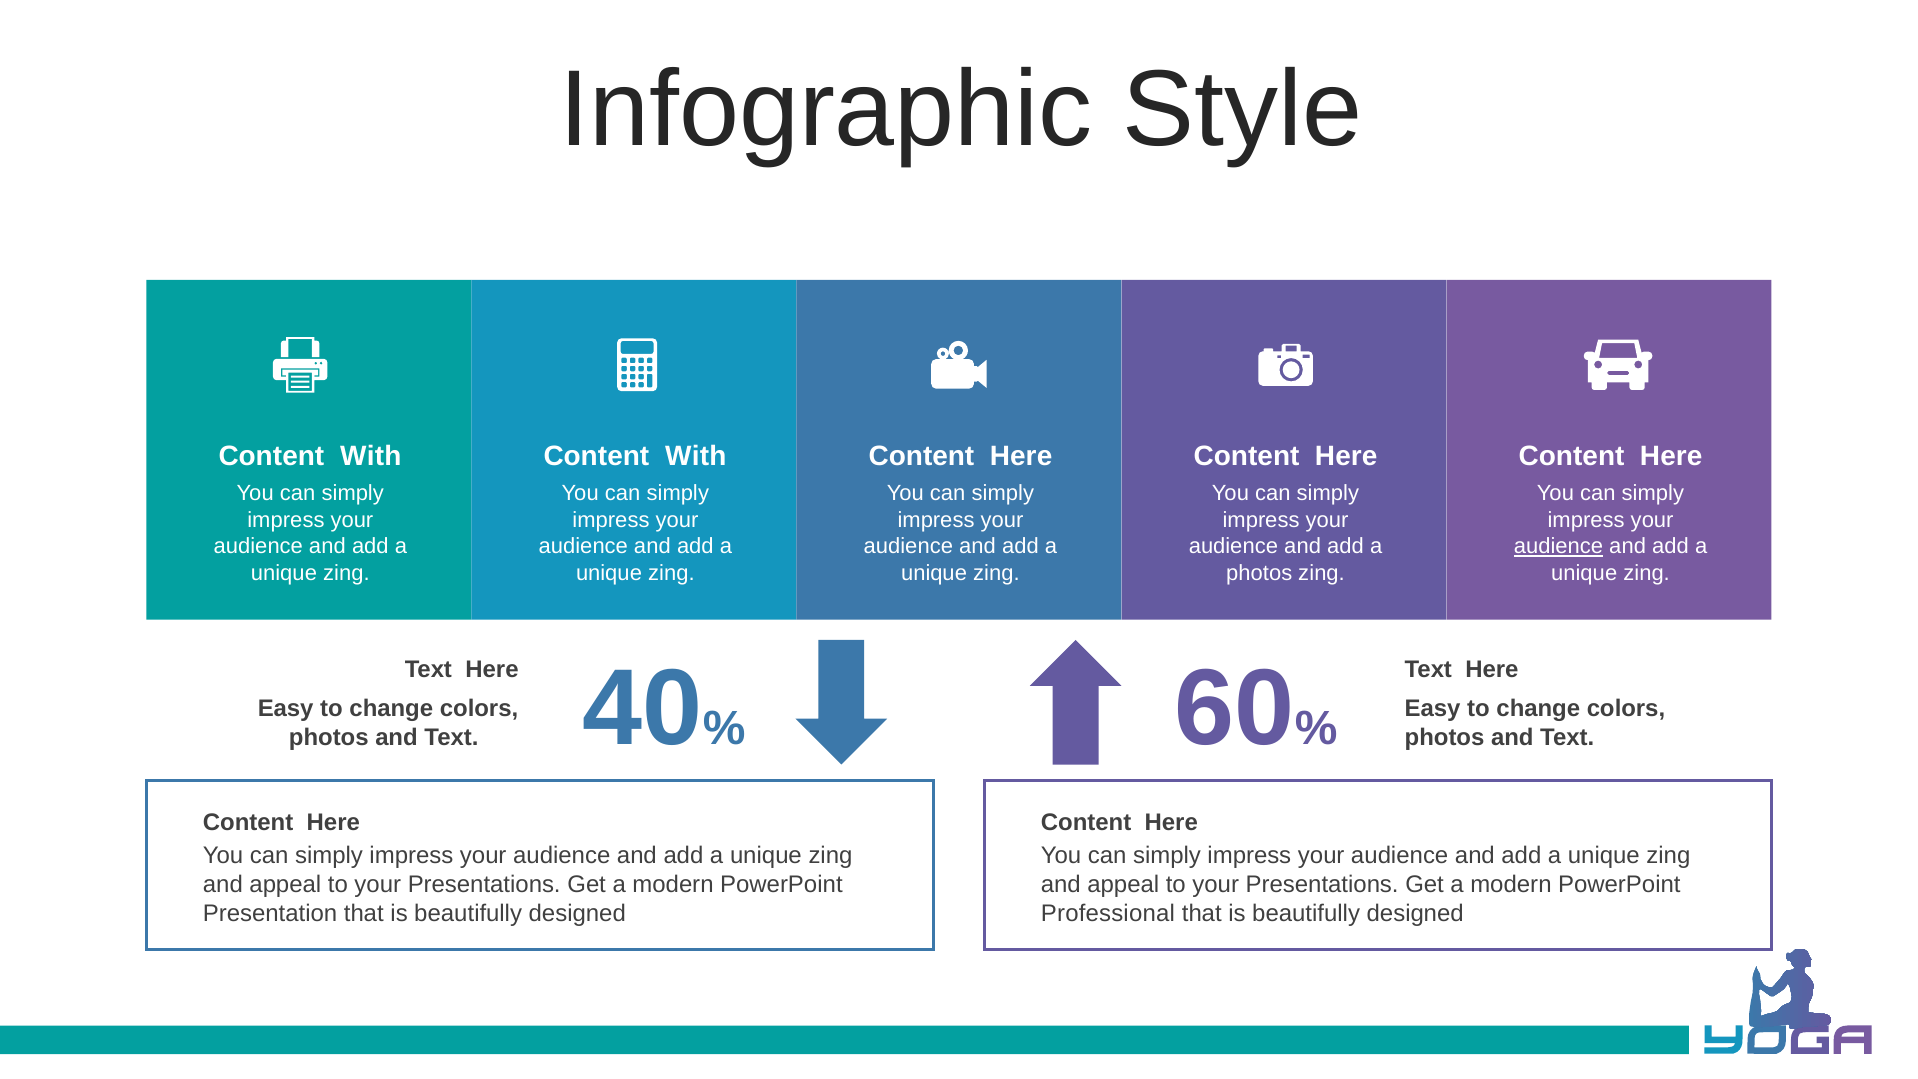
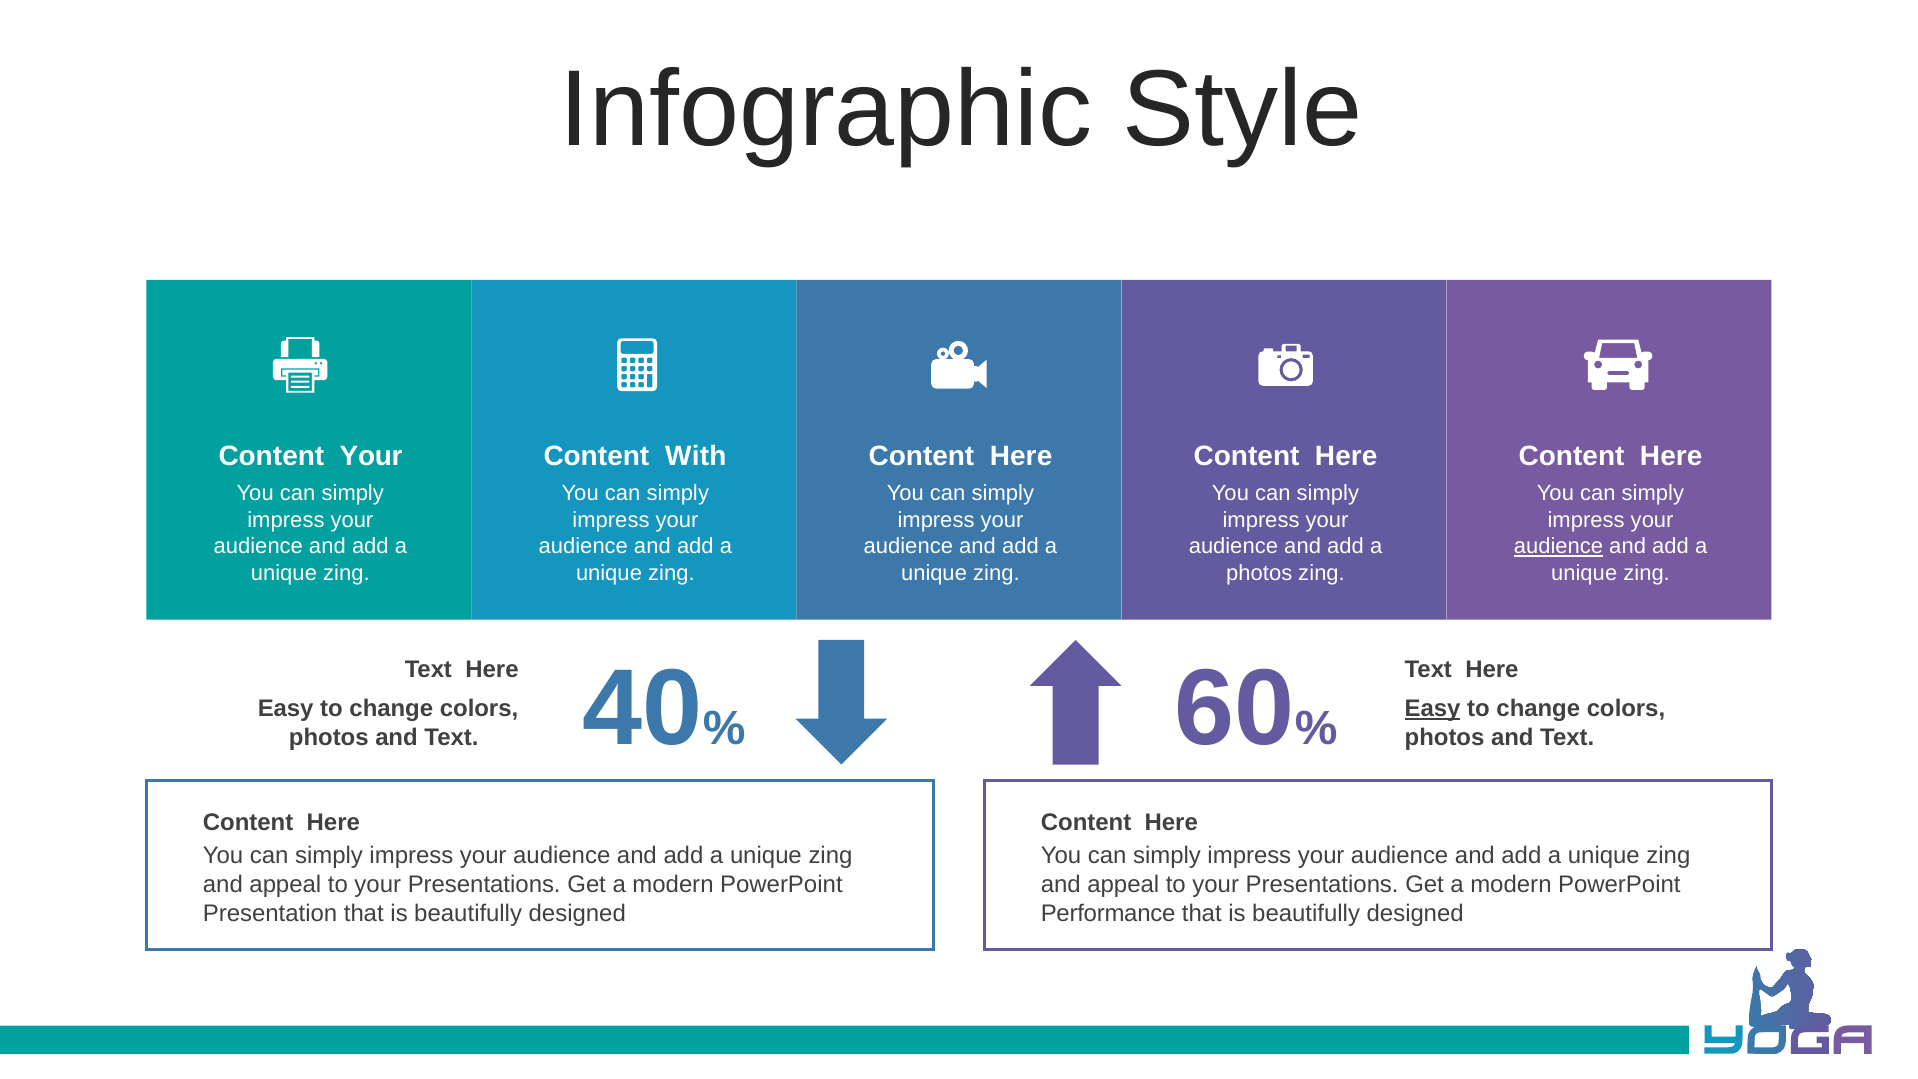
With: With -> Your (371, 456)
Easy underline: none -> present (1433, 709)
Professional: Professional -> Performance (1108, 913)
